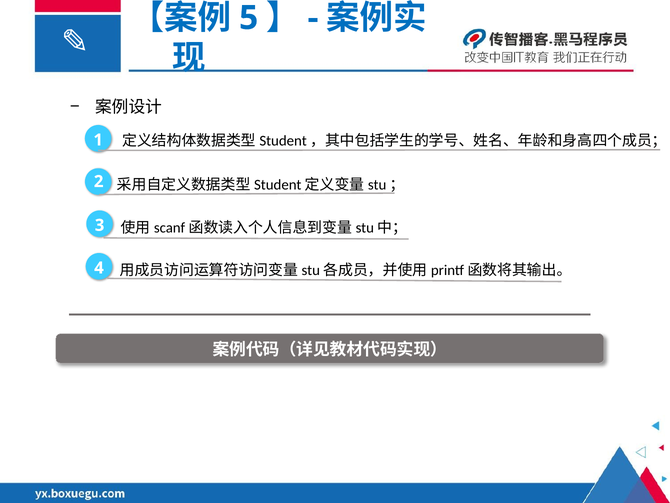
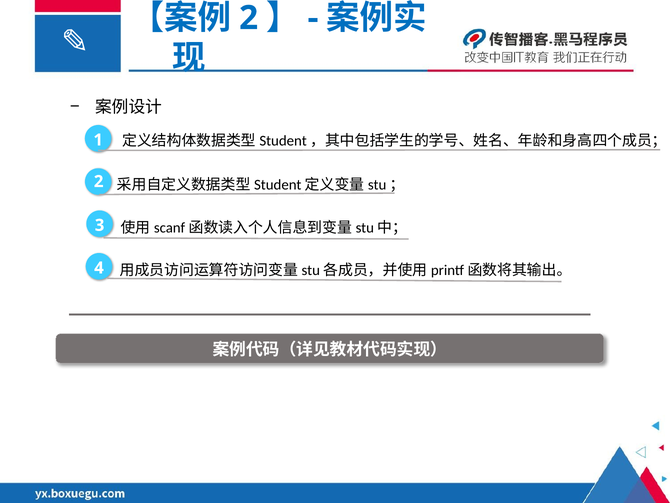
5: 5 -> 2 (249, 18)
